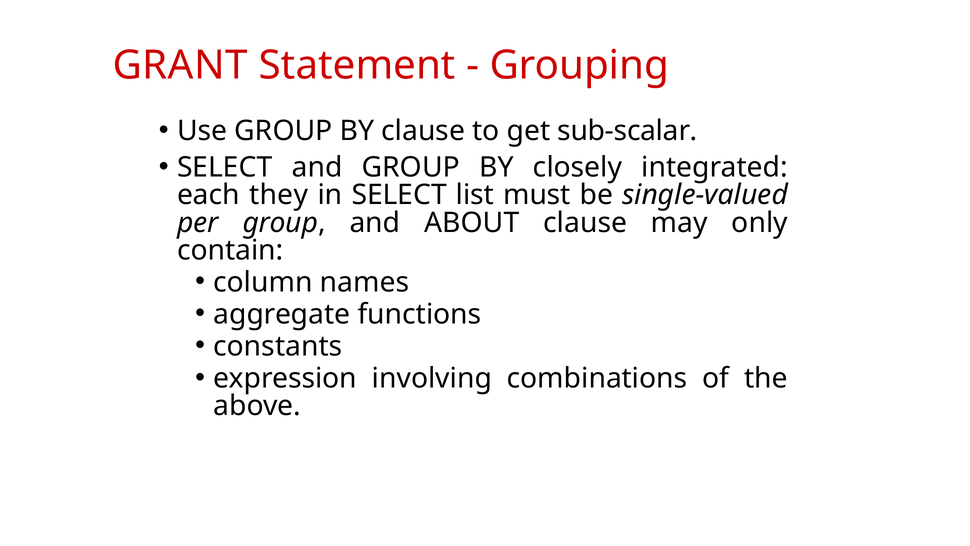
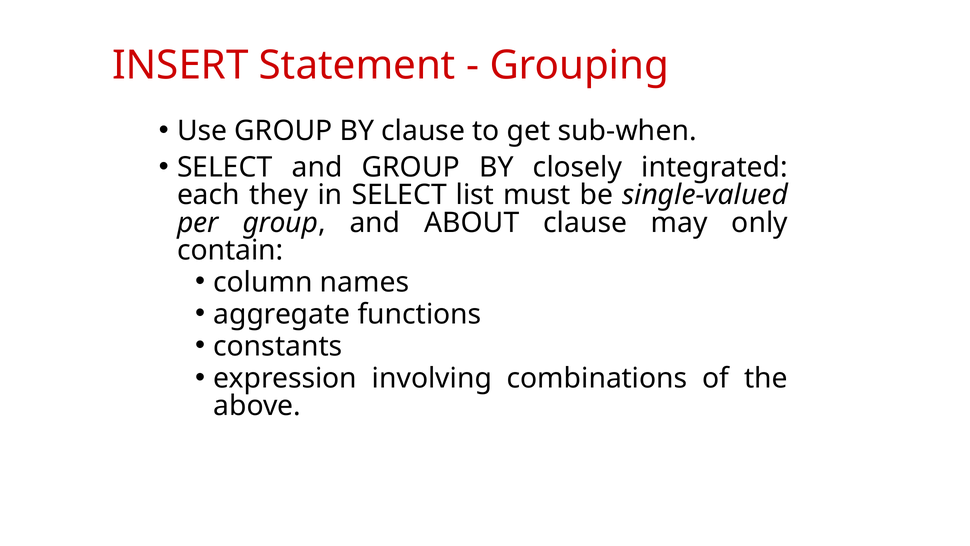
GRANT: GRANT -> INSERT (180, 65)
sub-scalar: sub-scalar -> sub-when (627, 131)
